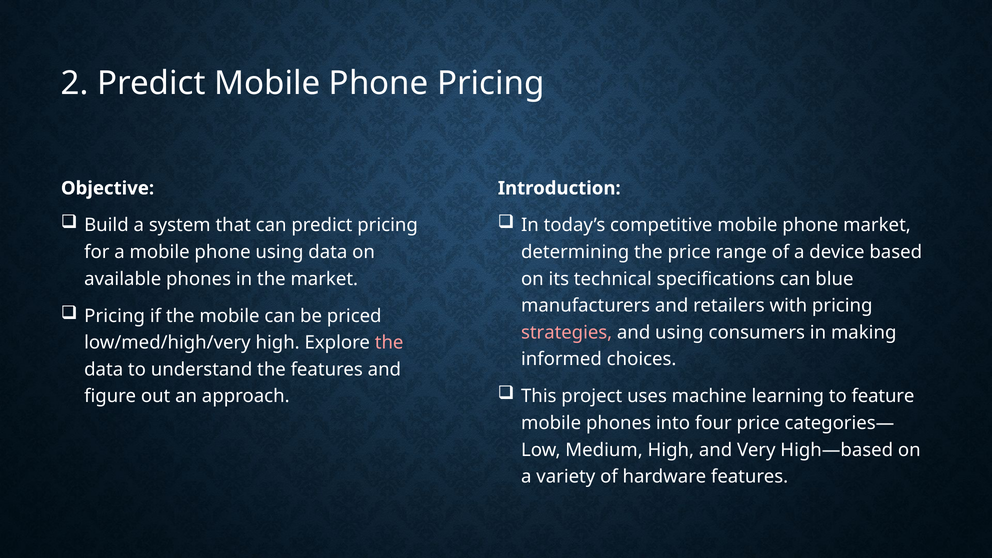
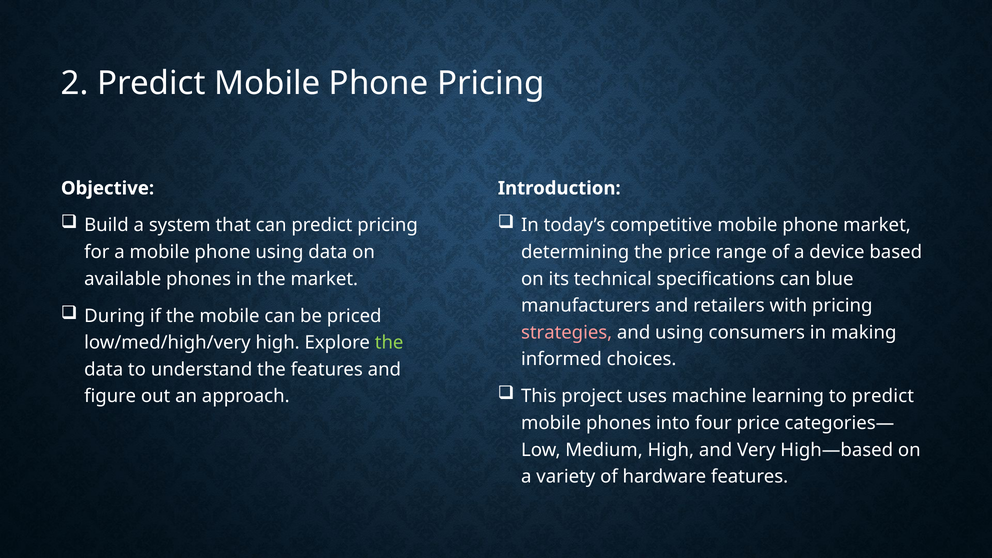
Pricing: Pricing -> During (115, 316)
the colour: pink -> light green (389, 343)
to feature: feature -> predict (883, 396)
